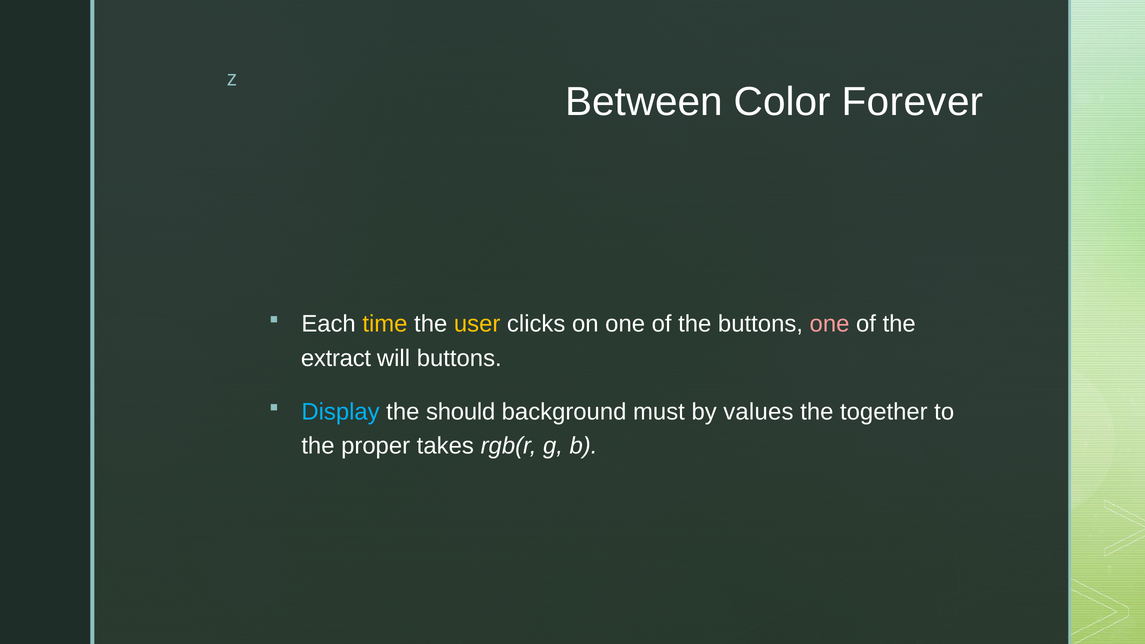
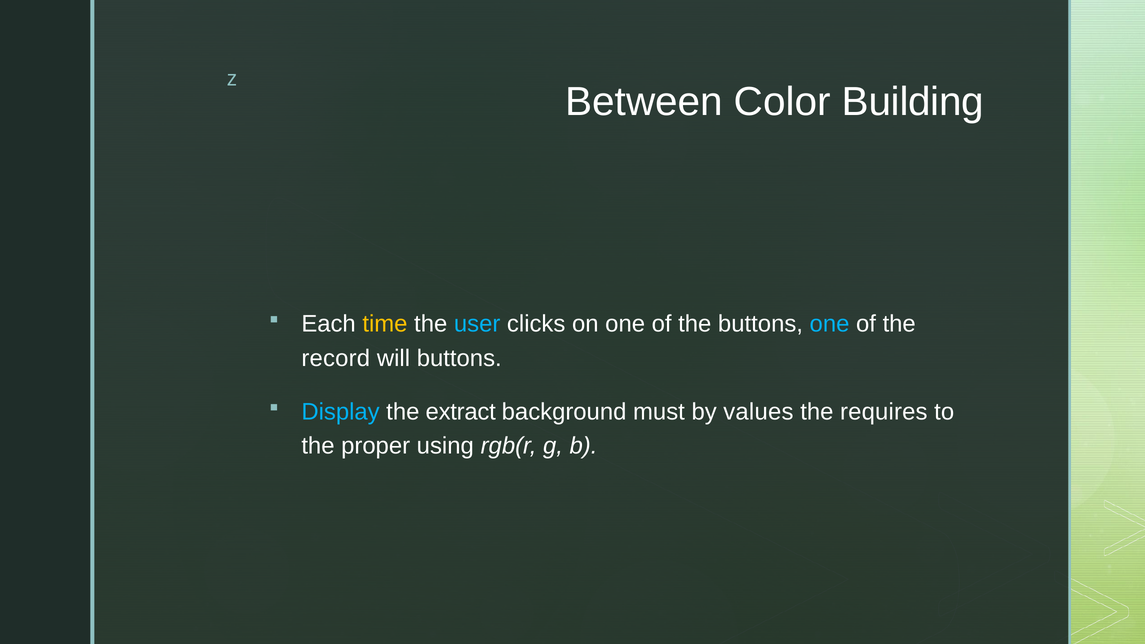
Forever: Forever -> Building (913, 102)
user colour: yellow -> light blue (477, 324)
one colour: pink -> light blue (830, 324)
extract: extract -> record (336, 358)
should: should -> extract (461, 412)
together: together -> requires (884, 412)
takes: takes -> using (445, 446)
